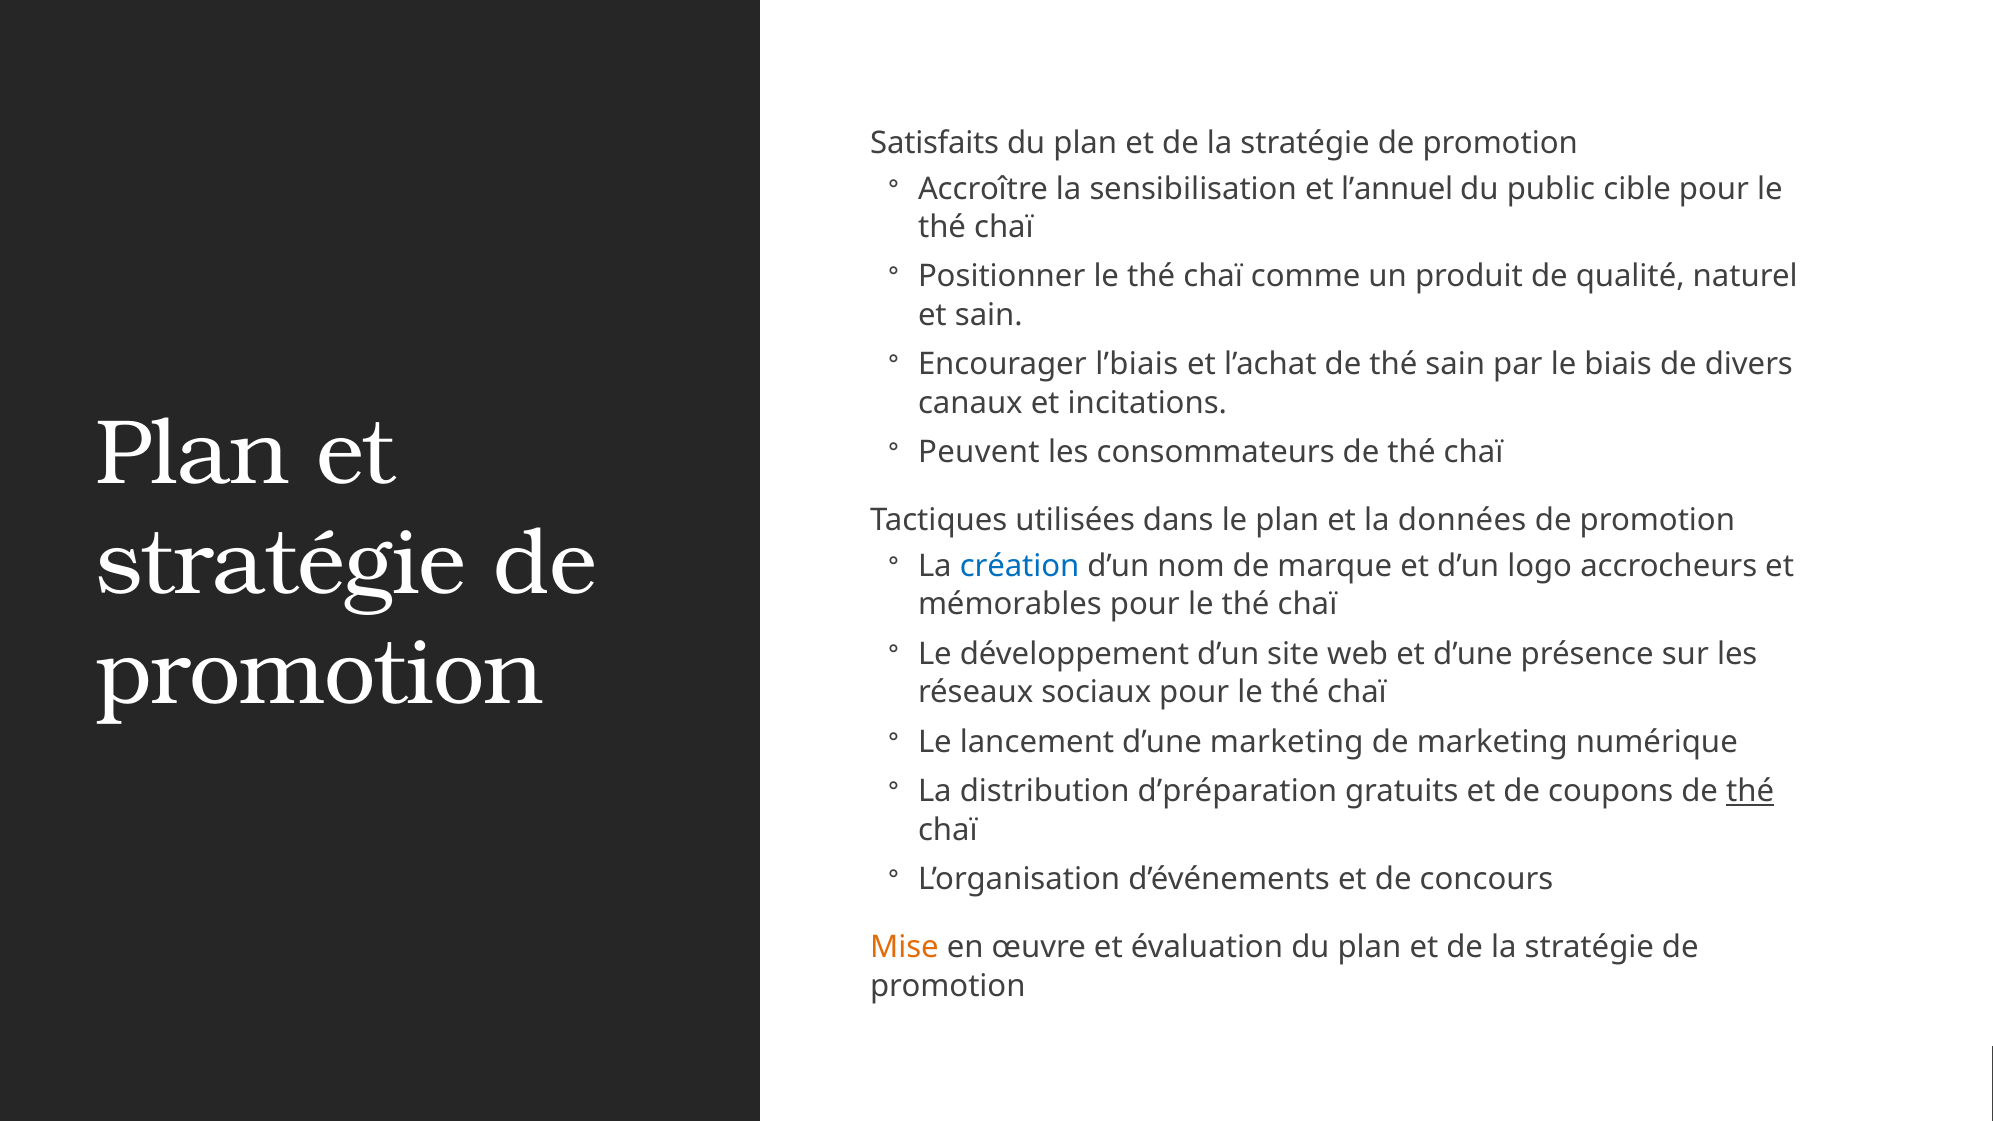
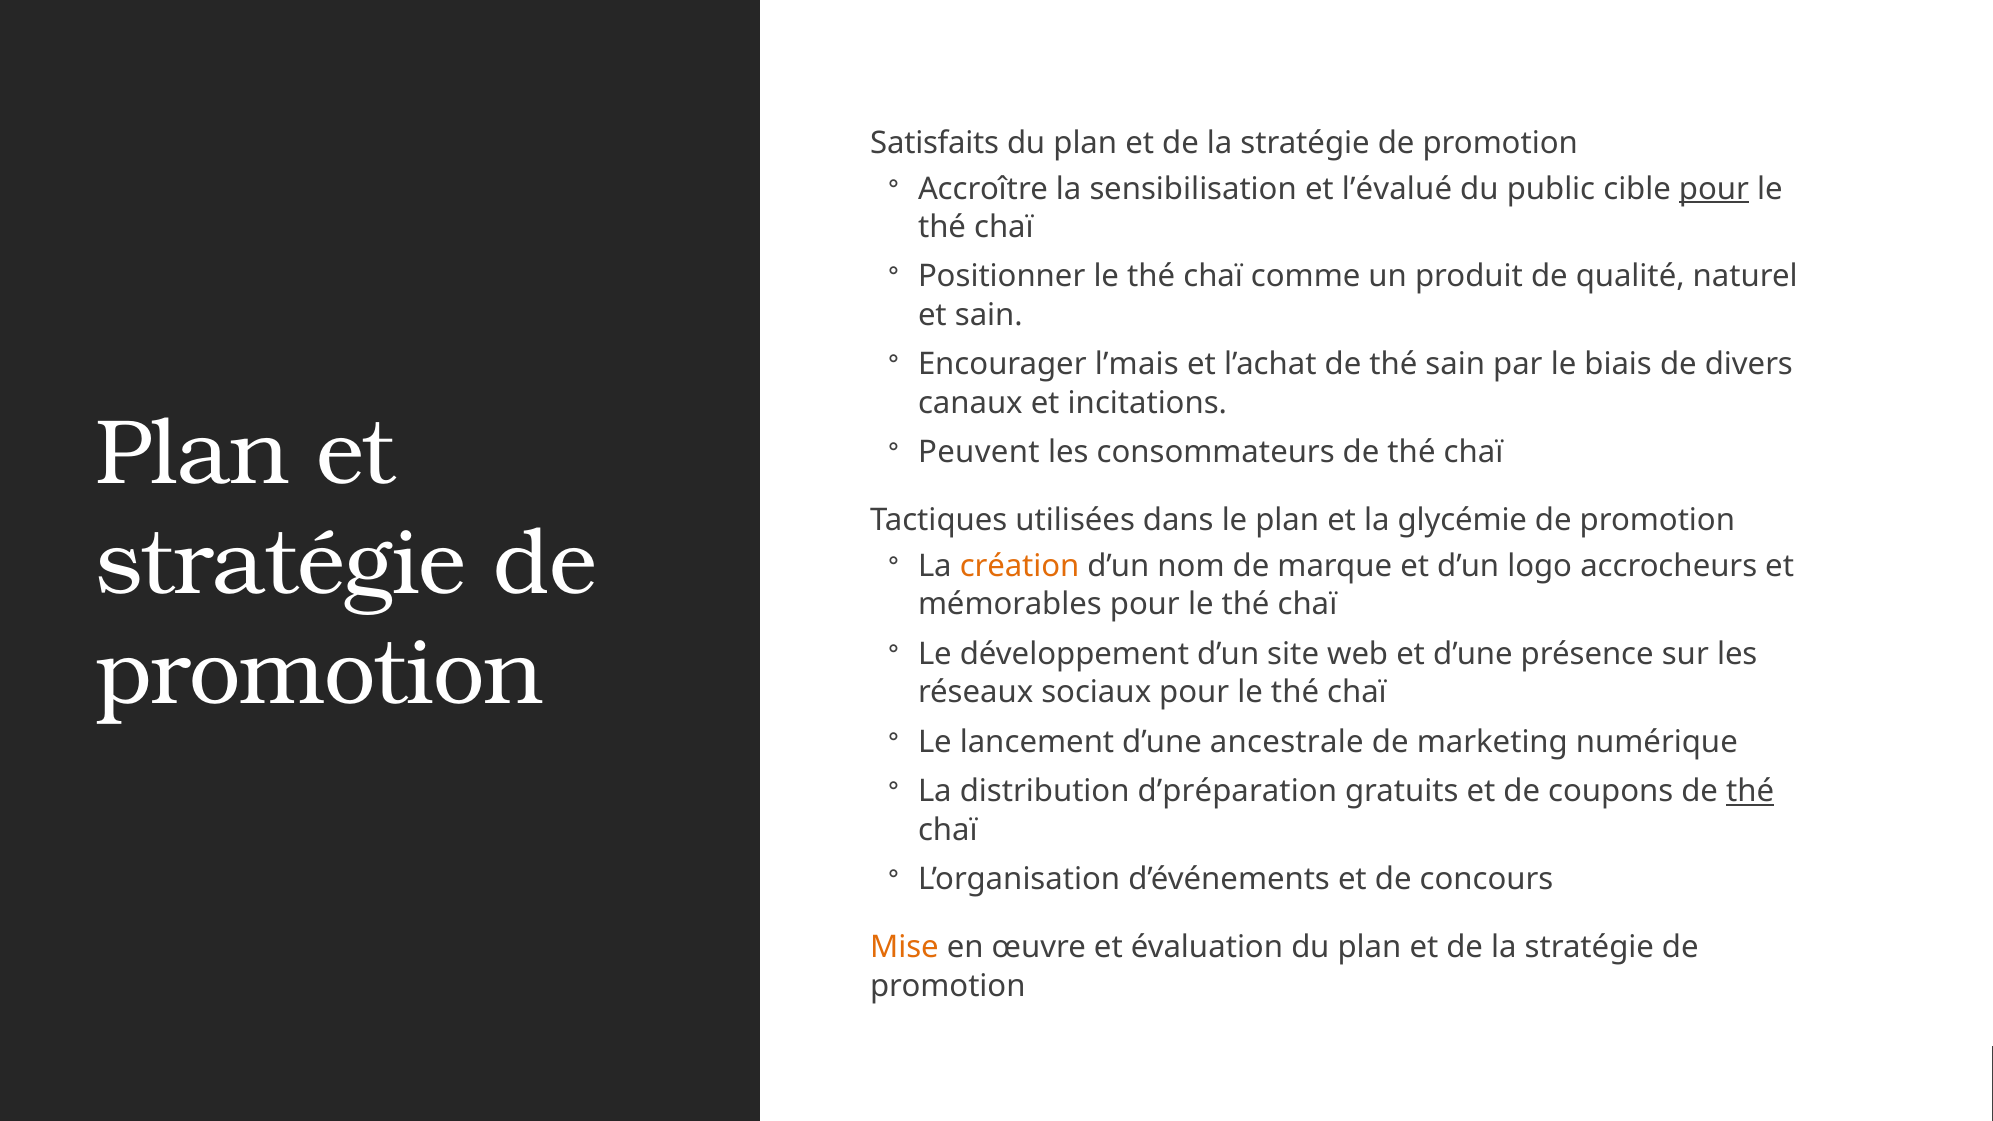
l’annuel: l’annuel -> l’évalué (1397, 189)
pour underline: none -> present (1714, 189)
l’biais: l’biais -> l’mais (1137, 364)
données: données -> glycémie (1462, 520)
création colour: blue -> orange (1020, 566)
d’une marketing: marketing -> ancestrale (1287, 742)
